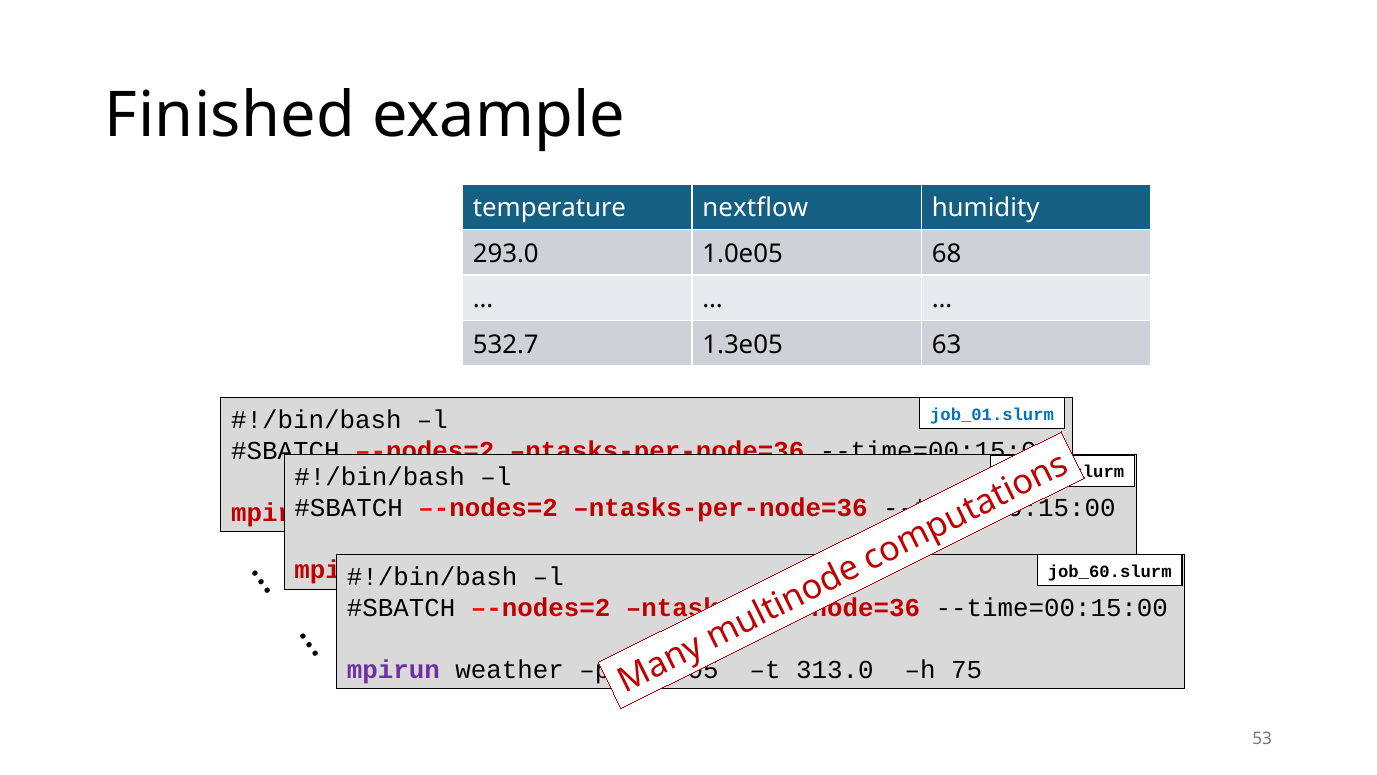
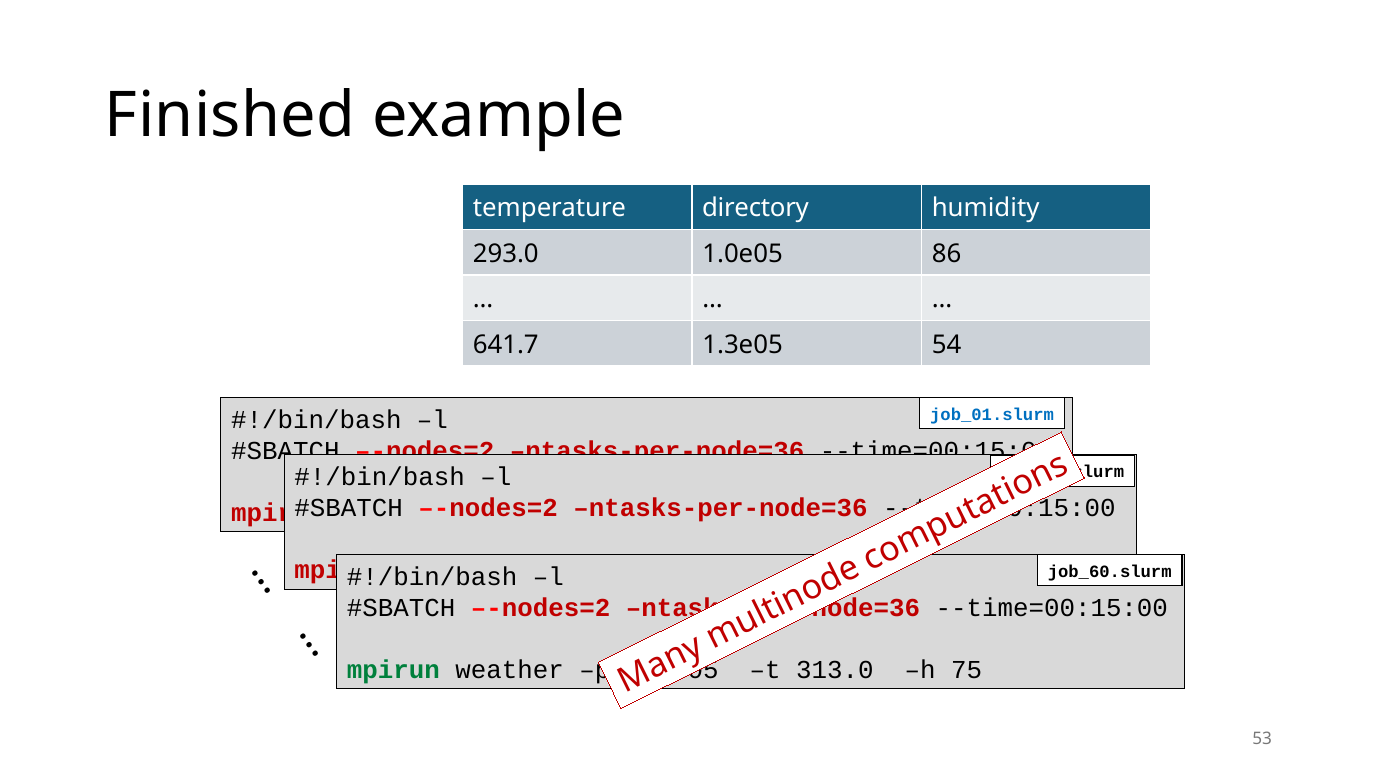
nextflow: nextflow -> directory (755, 208)
68: 68 -> 86 (947, 253)
532.7: 532.7 -> 641.7 (506, 344)
63: 63 -> 54 (947, 344)
mpirun colour: purple -> green (393, 669)
